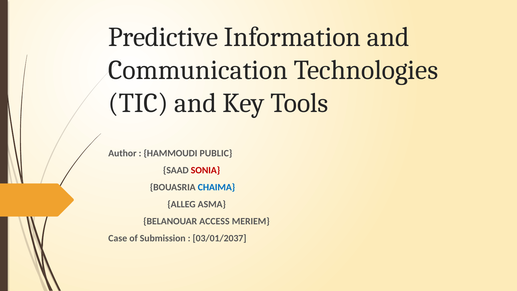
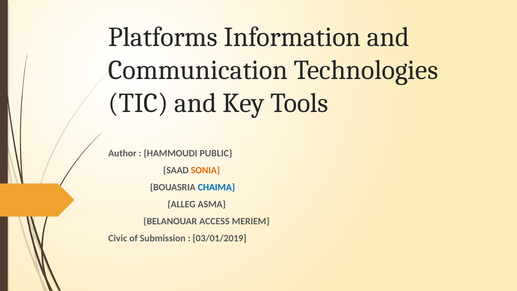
Predictive: Predictive -> Platforms (163, 37)
SONIA colour: red -> orange (205, 170)
Case: Case -> Civic (118, 238)
03/01/2037: 03/01/2037 -> 03/01/2019 (220, 238)
